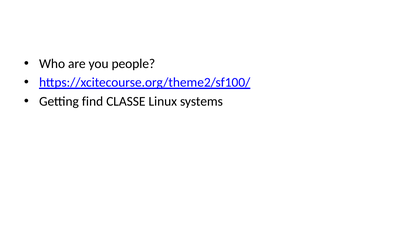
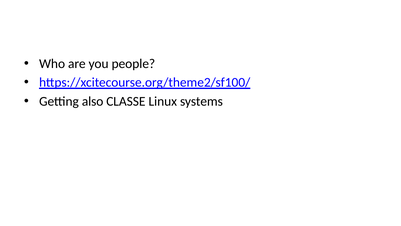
find: find -> also (93, 101)
